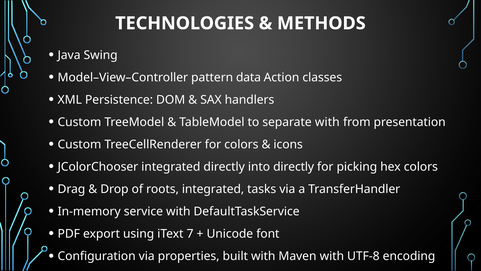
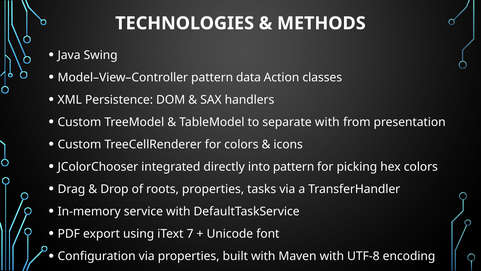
into directly: directly -> pattern (294, 167)
roots integrated: integrated -> properties (213, 189)
